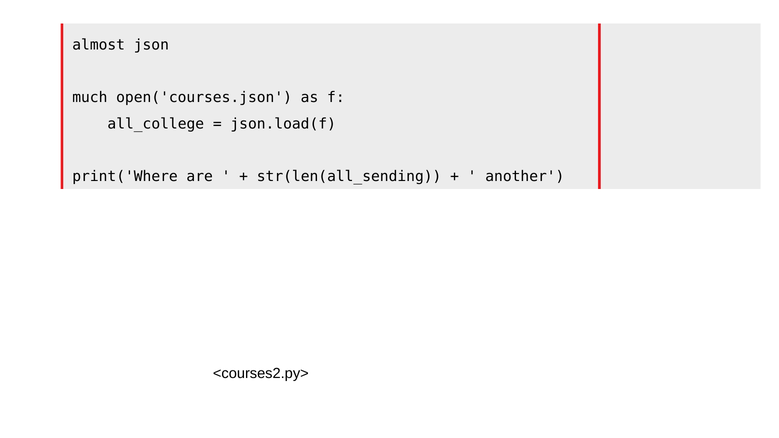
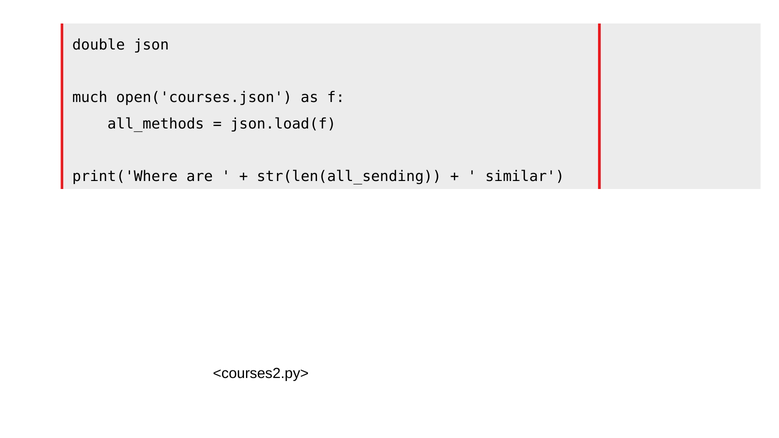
almost: almost -> double (99, 45)
all_college: all_college -> all_methods (156, 124)
another: another -> similar (525, 176)
